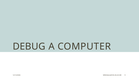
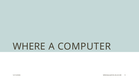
DEBUG: DEBUG -> WHERE (29, 47)
